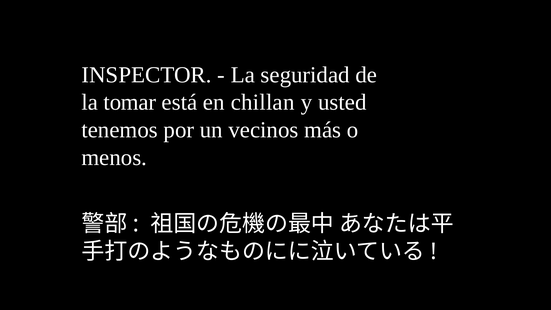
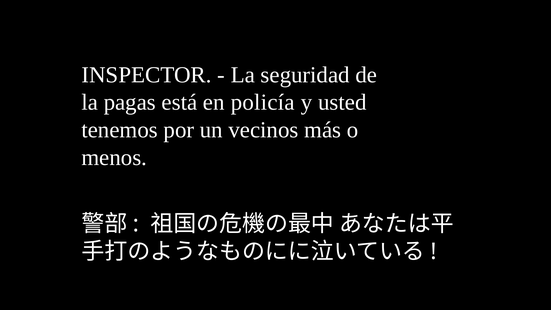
tomar: tomar -> pagas (130, 102)
chillan: chillan -> policía (263, 102)
